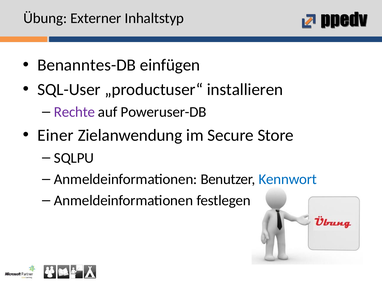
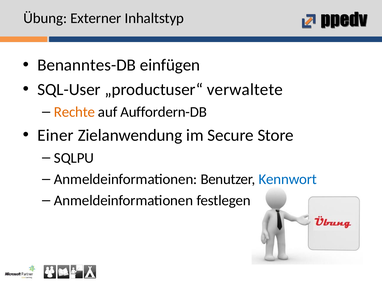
installieren: installieren -> verwaltete (245, 90)
Rechte colour: purple -> orange (74, 112)
Poweruser-DB: Poweruser-DB -> Auffordern-DB (164, 112)
